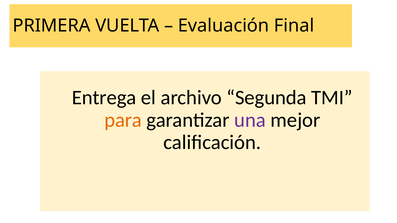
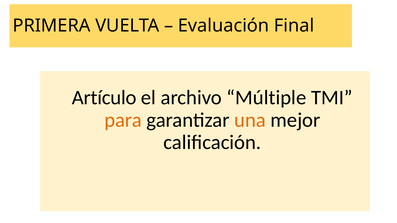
Entrega: Entrega -> Artículo (104, 98)
Segunda: Segunda -> Múltiple (266, 98)
una colour: purple -> orange (250, 120)
